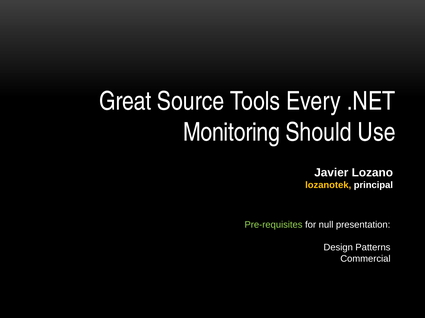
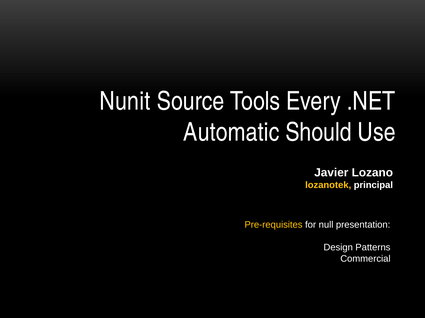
Great: Great -> Nunit (125, 101)
Monitoring: Monitoring -> Automatic (231, 133)
Pre-requisites colour: light green -> yellow (274, 225)
